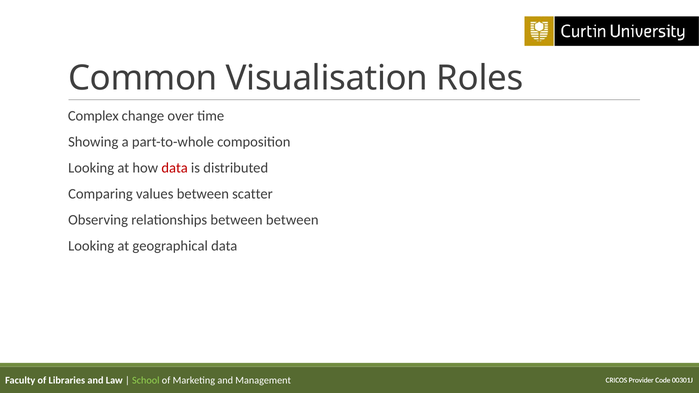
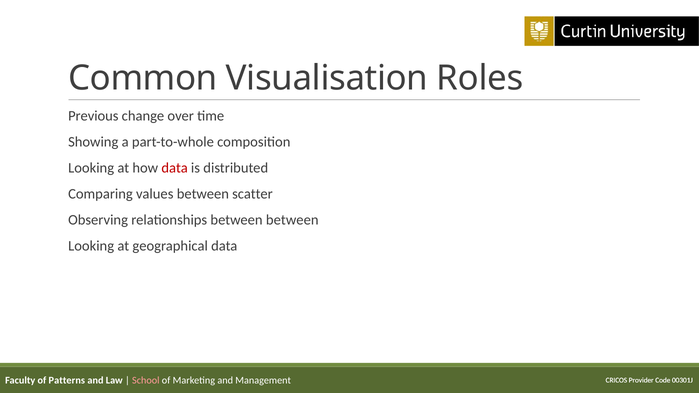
Complex: Complex -> Previous (93, 116)
Libraries: Libraries -> Patterns (67, 381)
School colour: light green -> pink (146, 381)
